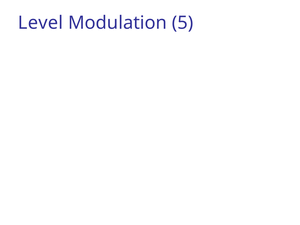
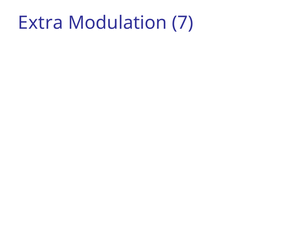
Level: Level -> Extra (41, 23)
5: 5 -> 7 (183, 23)
